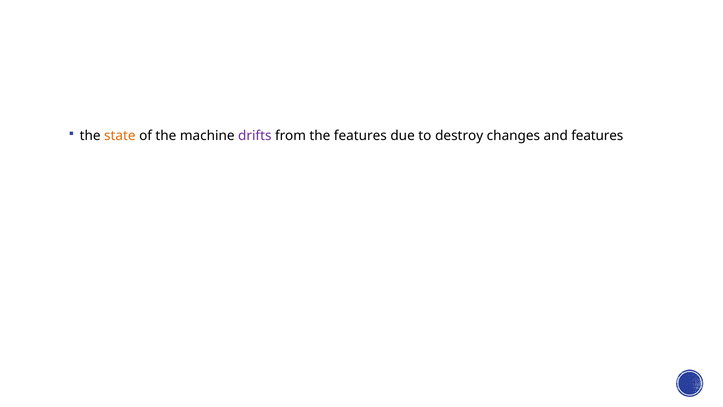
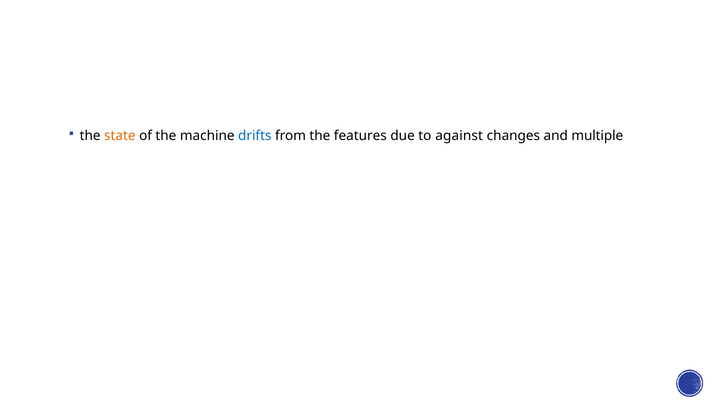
drifts colour: purple -> blue (255, 136)
destroy: destroy -> against (459, 136)
and features: features -> multiple (597, 136)
